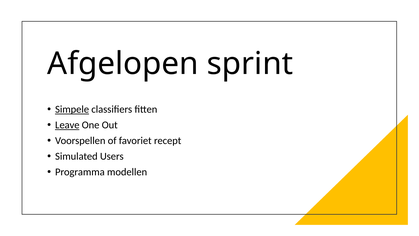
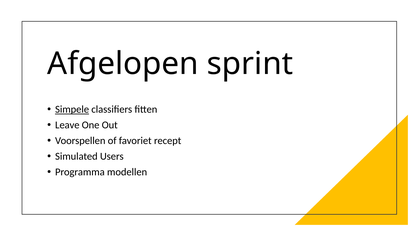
Leave underline: present -> none (67, 125)
